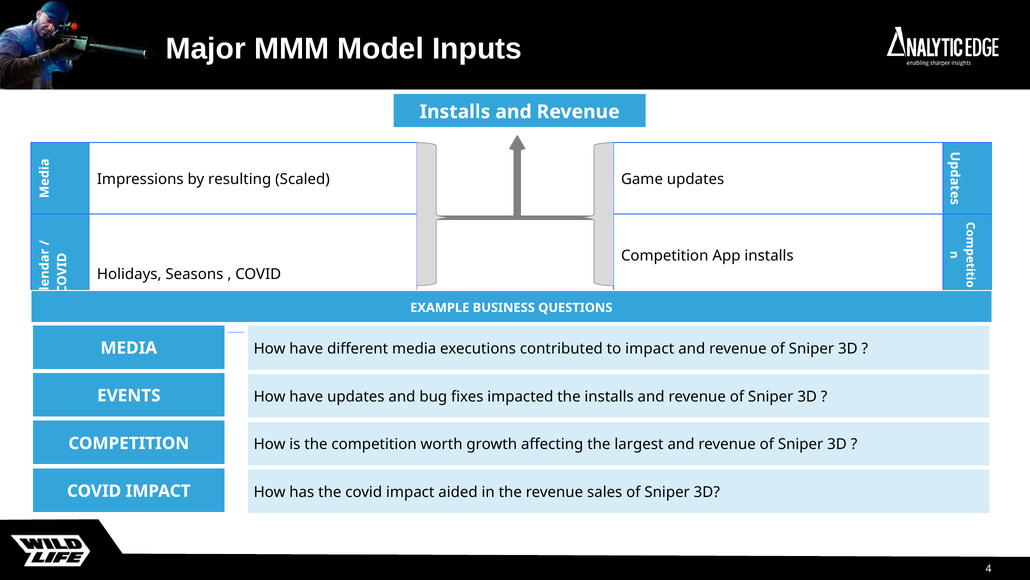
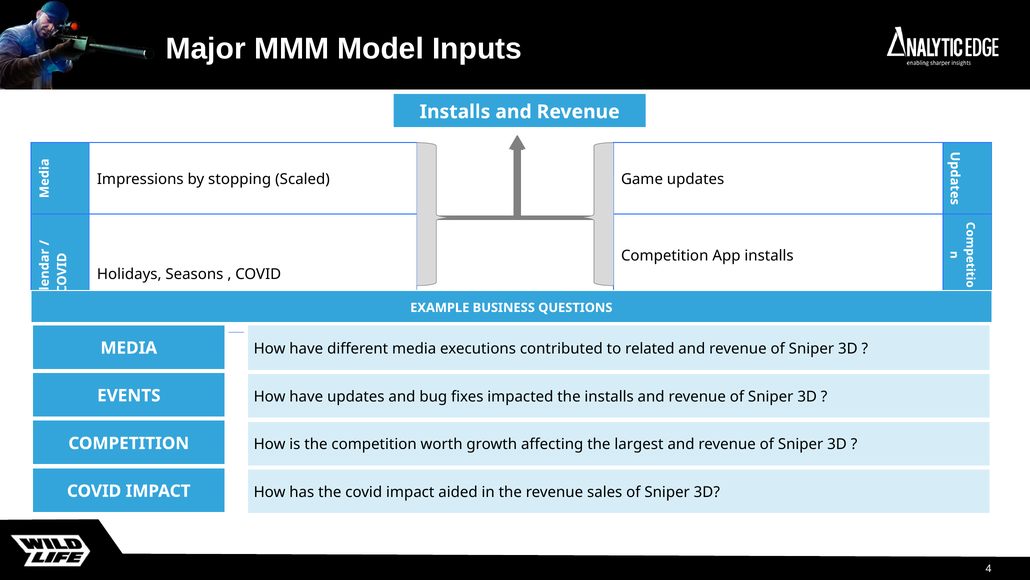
resulting: resulting -> stopping (240, 179)
to impact: impact -> related (650, 348)
